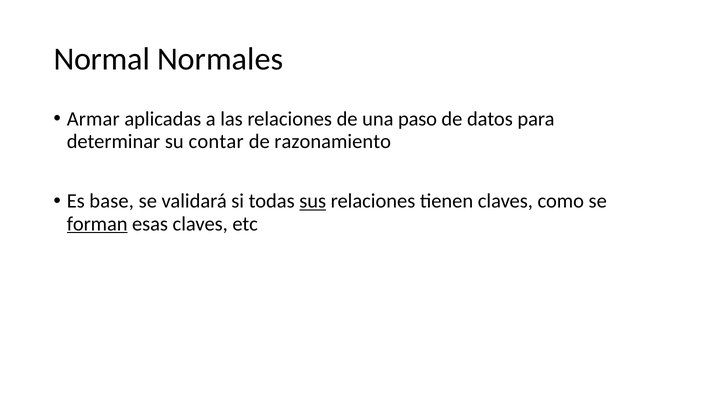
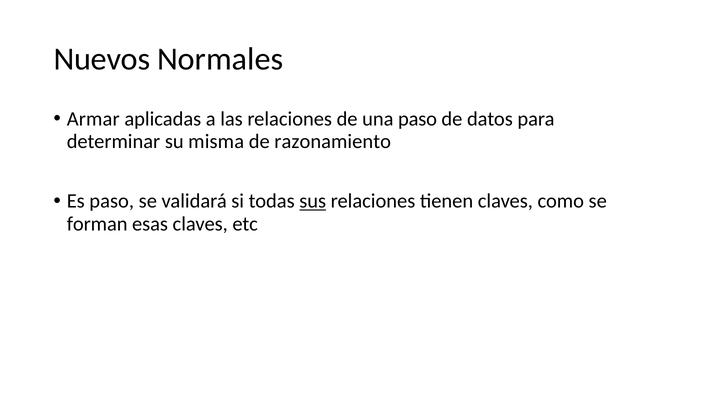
Normal: Normal -> Nuevos (102, 59)
contar: contar -> misma (216, 142)
Es base: base -> paso (112, 201)
forman underline: present -> none (97, 224)
